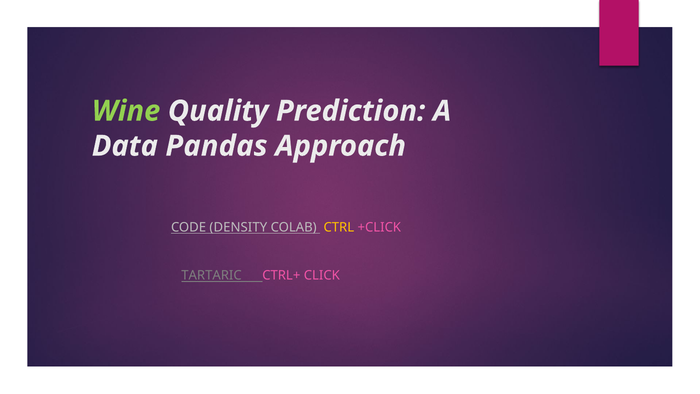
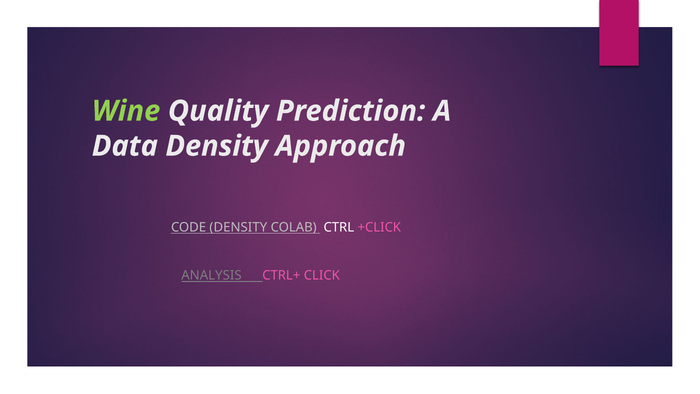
Data Pandas: Pandas -> Density (217, 146)
CTRL colour: yellow -> white (339, 227)
TARTARIC: TARTARIC -> ANALYSIS (211, 275)
